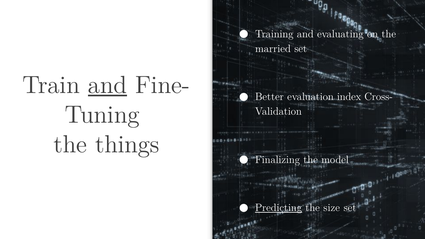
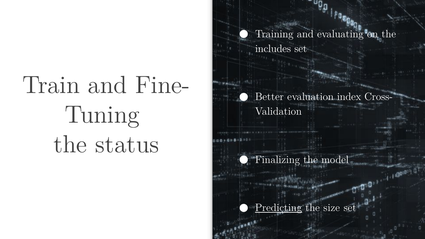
married: married -> includes (273, 49)
and underline: present -> none (107, 85)
things: things -> status (127, 144)
